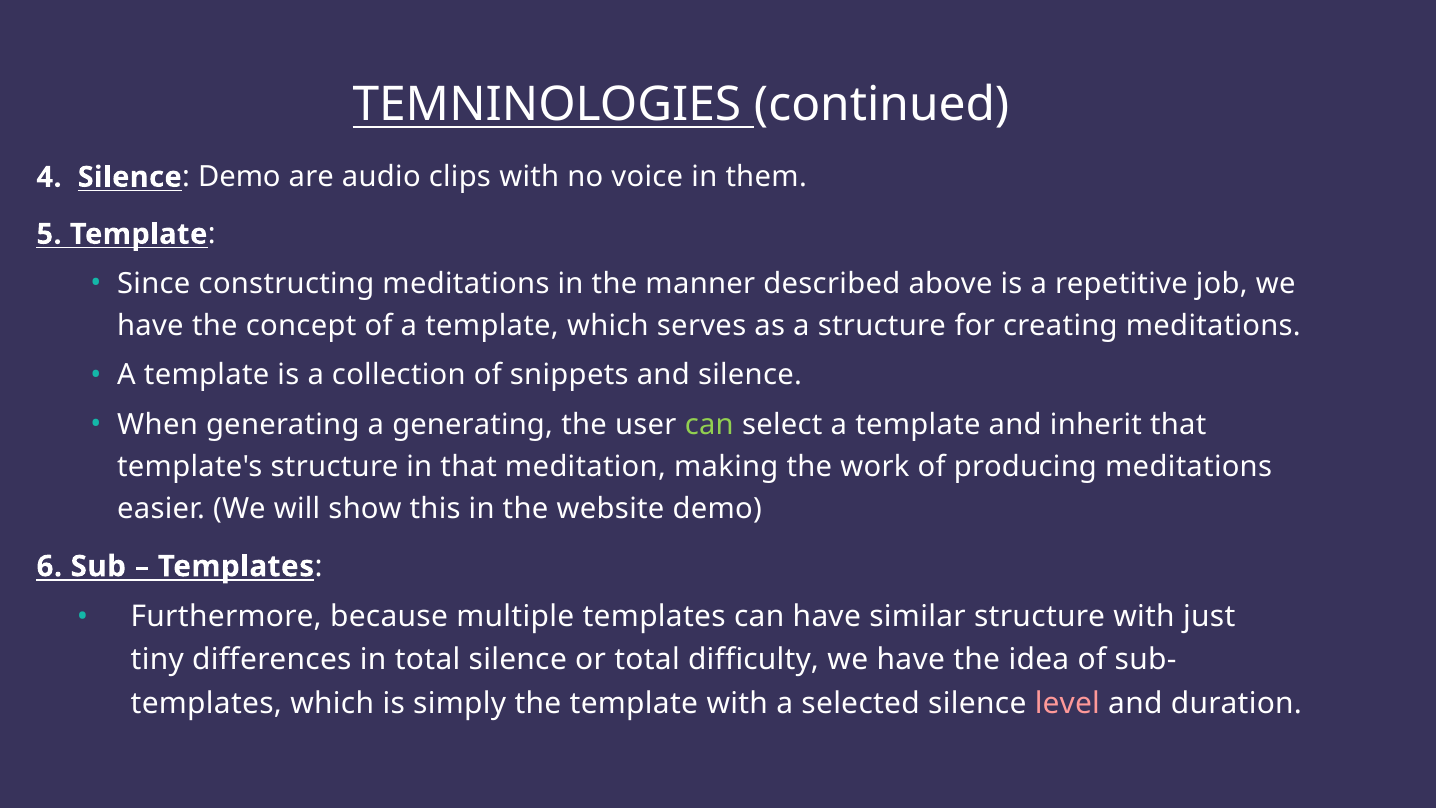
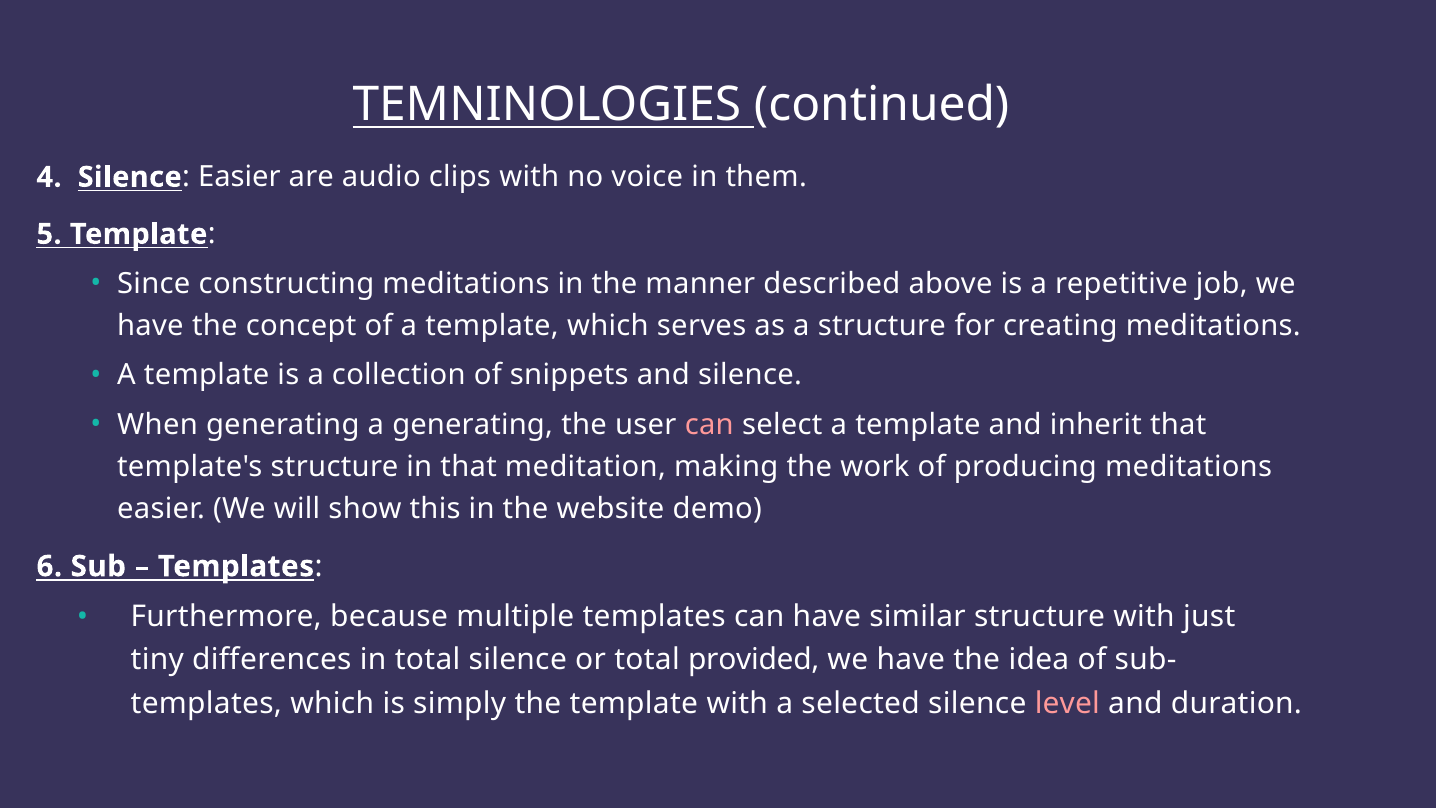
Demo: Demo -> Easier (239, 177)
can colour: light green -> pink (709, 425)
difficulty: difficulty -> provided (754, 660)
